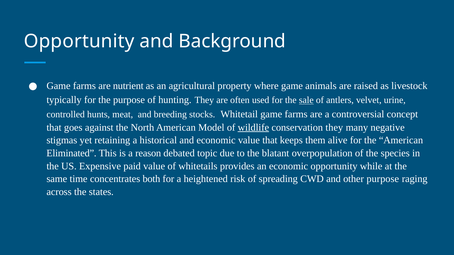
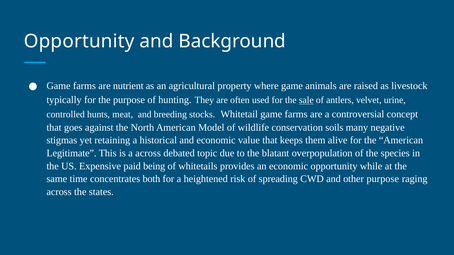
wildlife underline: present -> none (253, 128)
conservation they: they -> soils (334, 128)
Eliminated: Eliminated -> Legitimate (71, 153)
a reason: reason -> across (148, 153)
paid value: value -> being (154, 166)
